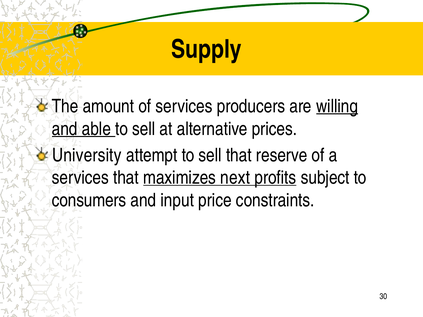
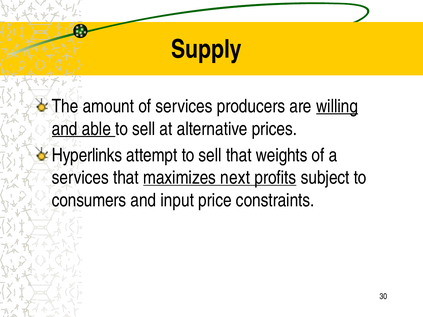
University: University -> Hyperlinks (87, 155)
reserve: reserve -> weights (282, 155)
